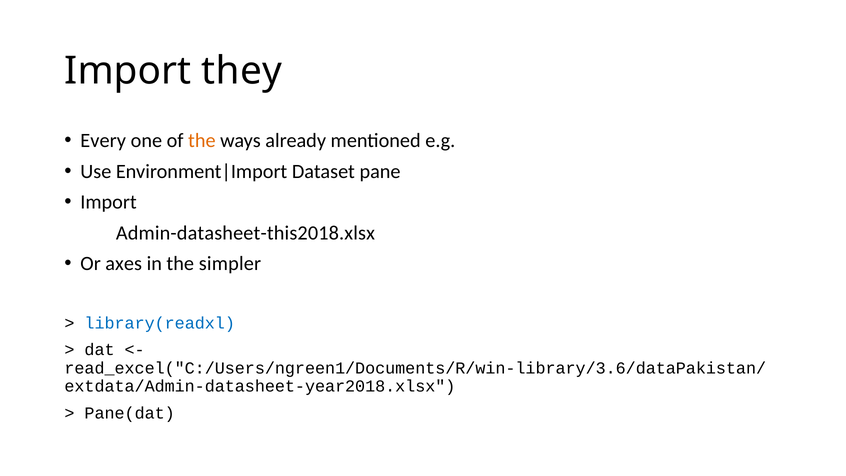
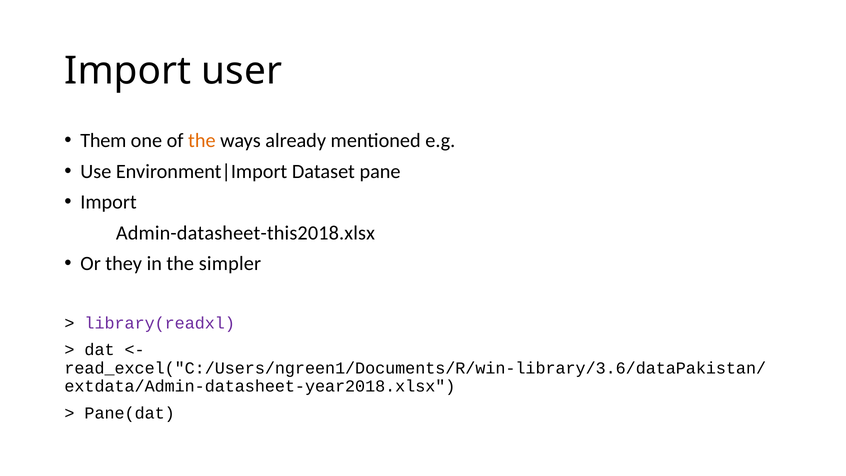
they: they -> user (242, 71)
Every: Every -> Them (103, 141)
axes: axes -> they (124, 263)
library(readxl colour: blue -> purple (160, 323)
